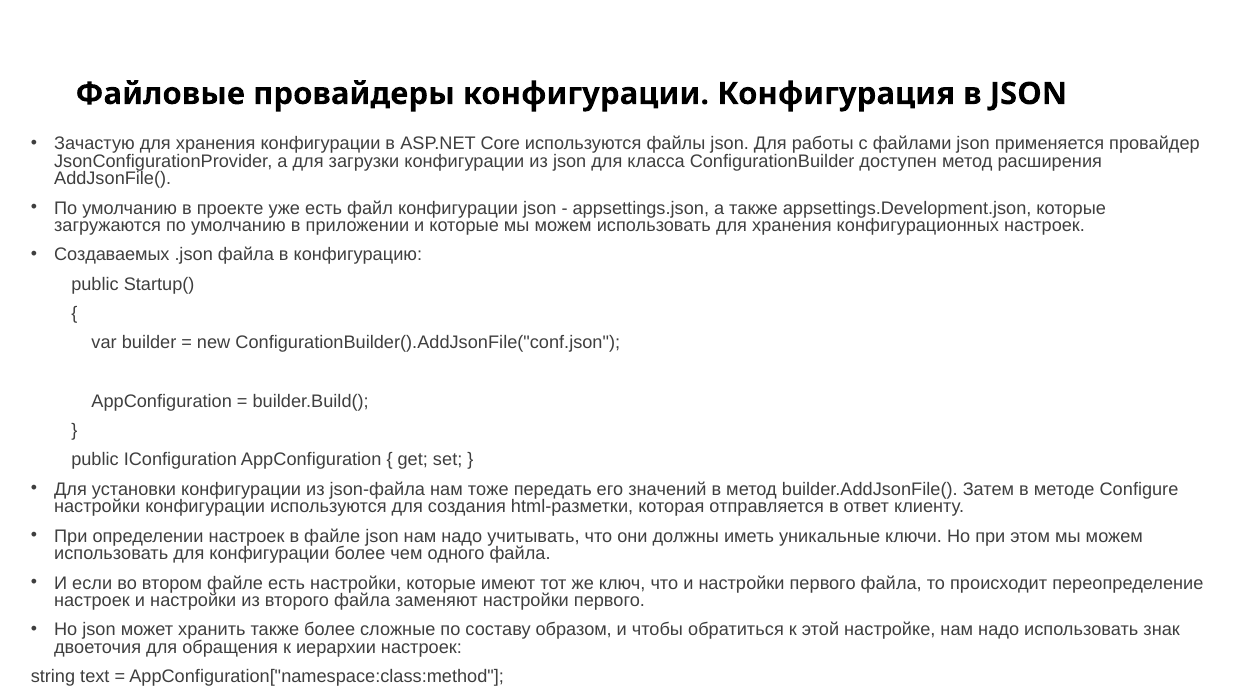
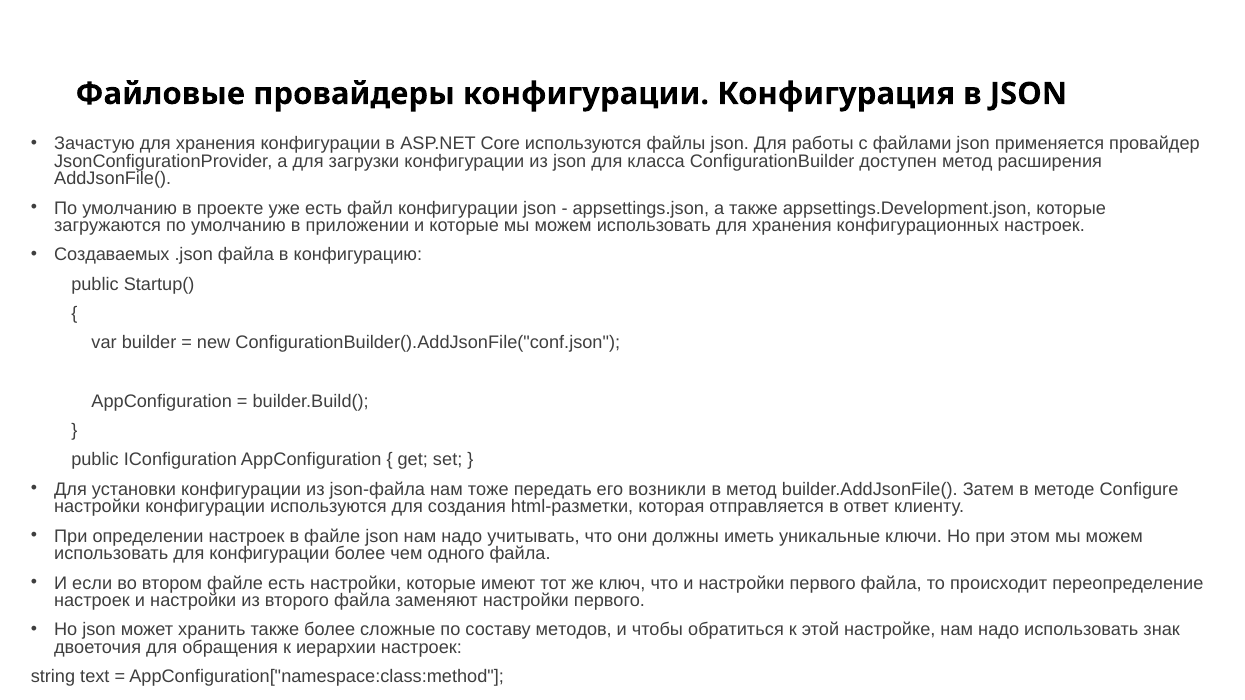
значений: значений -> возникли (667, 489)
образом: образом -> методов (574, 630)
